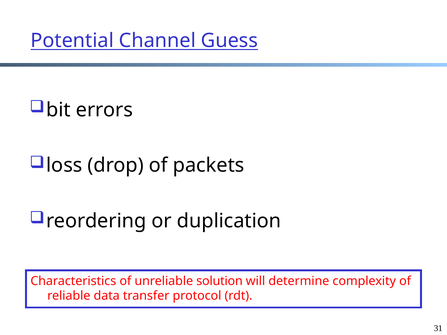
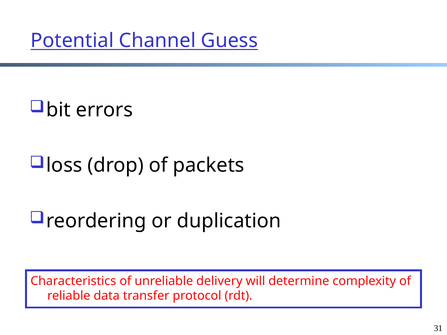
solution: solution -> delivery (219, 281)
